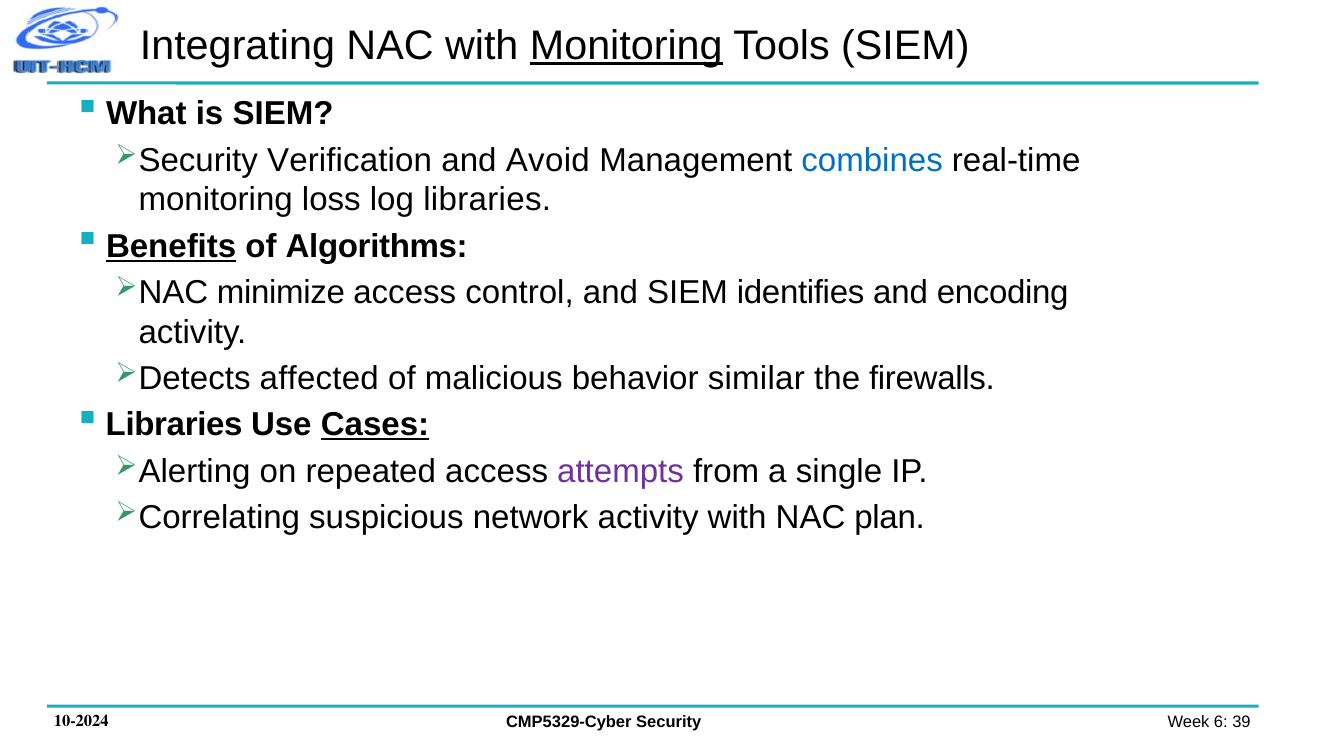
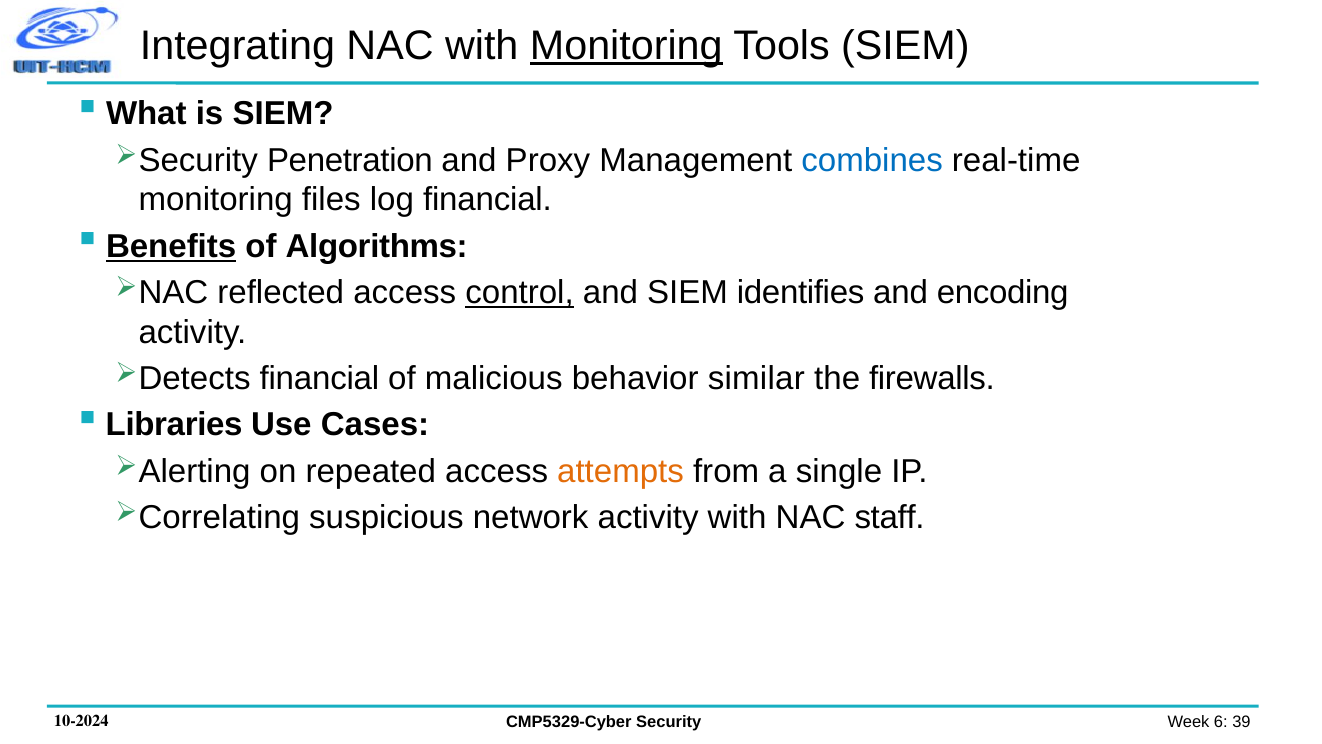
Verification: Verification -> Penetration (350, 160)
Avoid: Avoid -> Proxy (548, 160)
loss: loss -> files (331, 200)
log libraries: libraries -> financial (487, 200)
minimize: minimize -> reflected (281, 292)
control underline: none -> present (520, 292)
affected: affected -> financial (319, 378)
Cases underline: present -> none (375, 425)
attempts colour: purple -> orange (621, 471)
plan: plan -> staff (890, 517)
